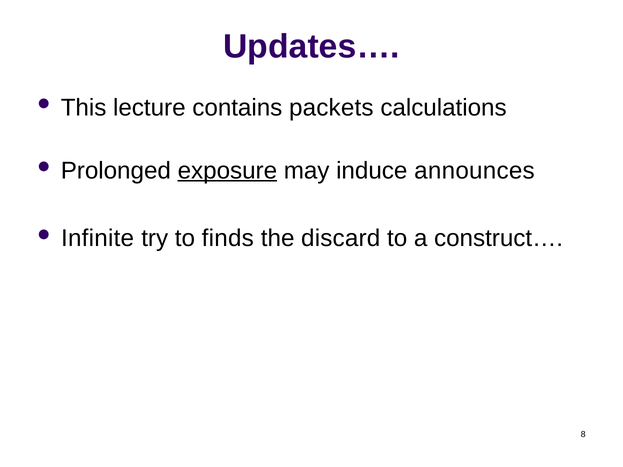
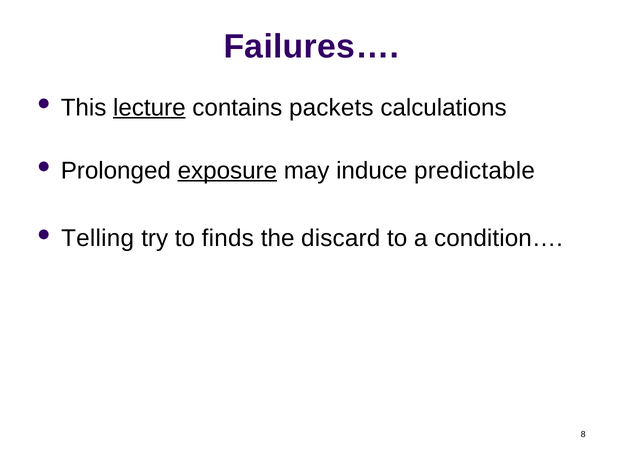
Updates…: Updates… -> Failures… (311, 46)
lecture underline: none -> present (149, 108)
announces: announces -> predictable (474, 171)
Infinite: Infinite -> Telling (98, 239)
construct…: construct… -> condition… (499, 239)
